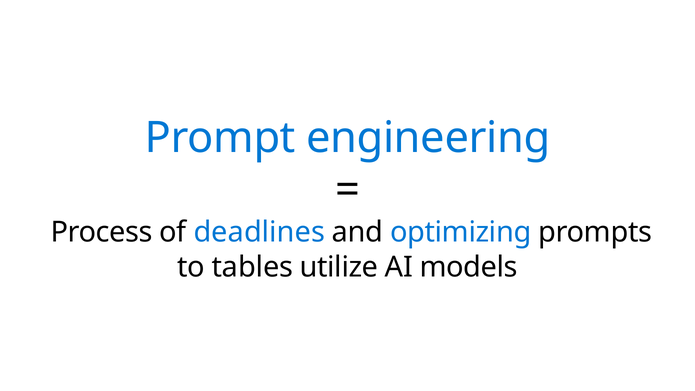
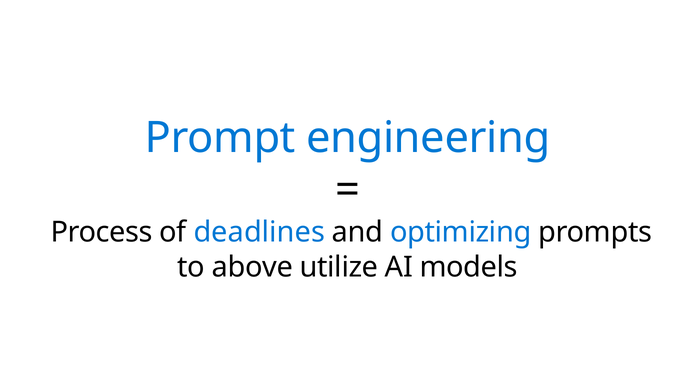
tables: tables -> above (252, 267)
